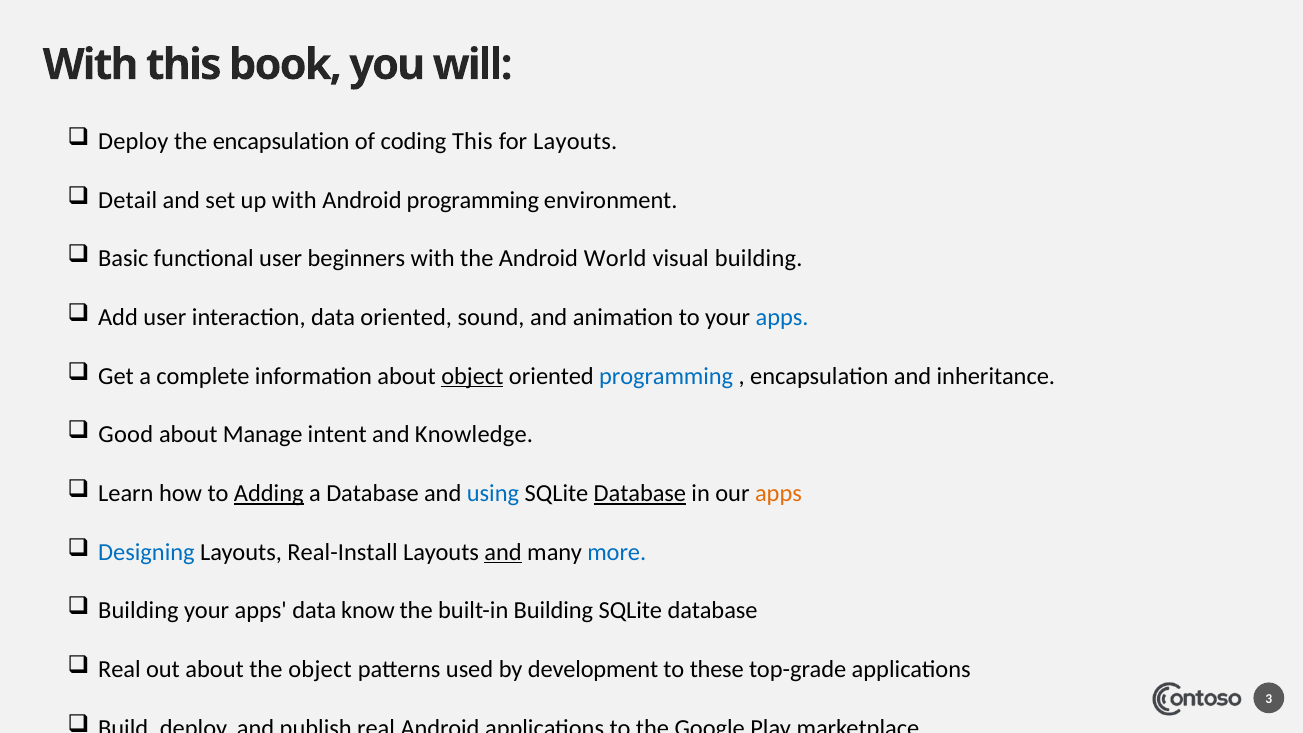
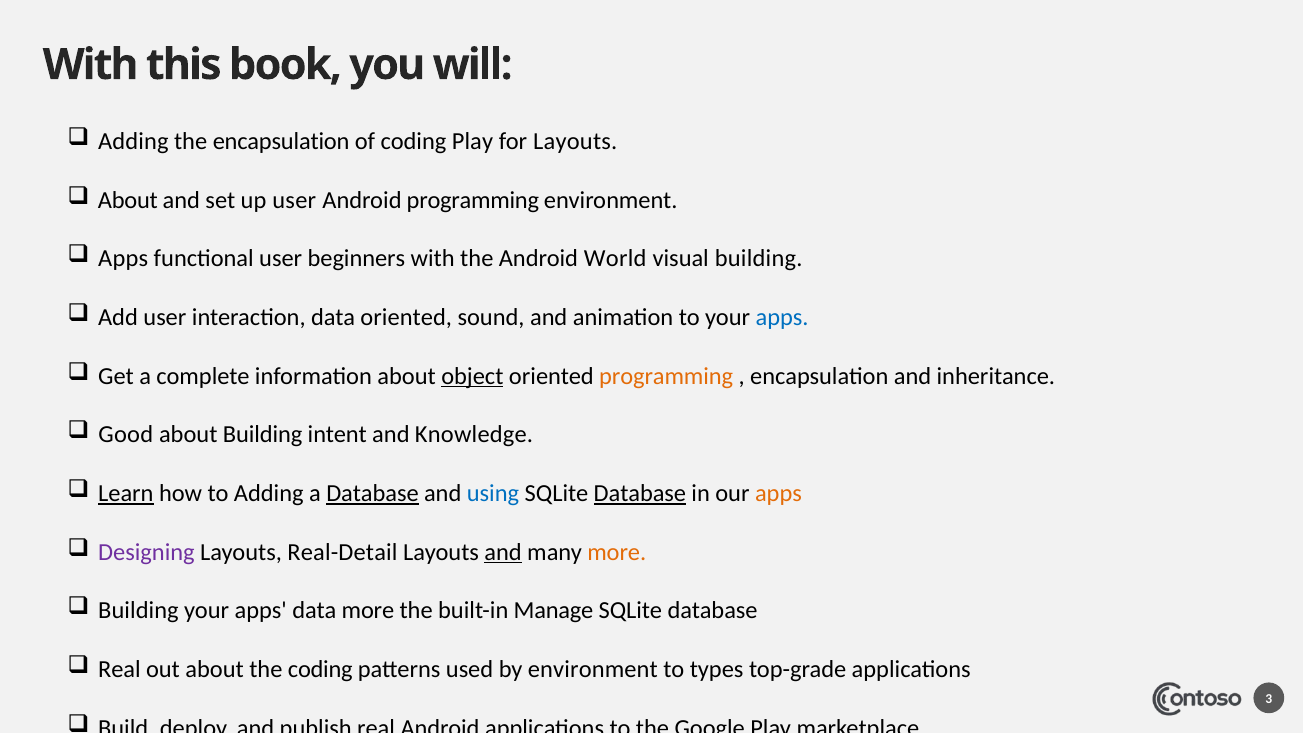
Deploy: Deploy -> Adding (133, 142)
coding This: This -> Play (472, 142)
Detail: Detail -> About (128, 200)
up with: with -> user (294, 200)
Basic: Basic -> Apps (123, 259)
programming colour: blue -> orange (666, 376)
about Manage: Manage -> Building (263, 435)
Learn underline: none -> present (126, 493)
Adding underline: present -> none (269, 493)
Database underline: none -> present (372, 493)
Designing colour: blue -> purple (146, 552)
Real-Install: Real-Install -> Real-Detail (342, 552)
more colour: blue -> orange (617, 552)
data know: know -> more (368, 611)
built-in Building: Building -> Manage (553, 611)
the object: object -> coding (320, 669)
by development: development -> environment (593, 669)
these: these -> types (717, 669)
